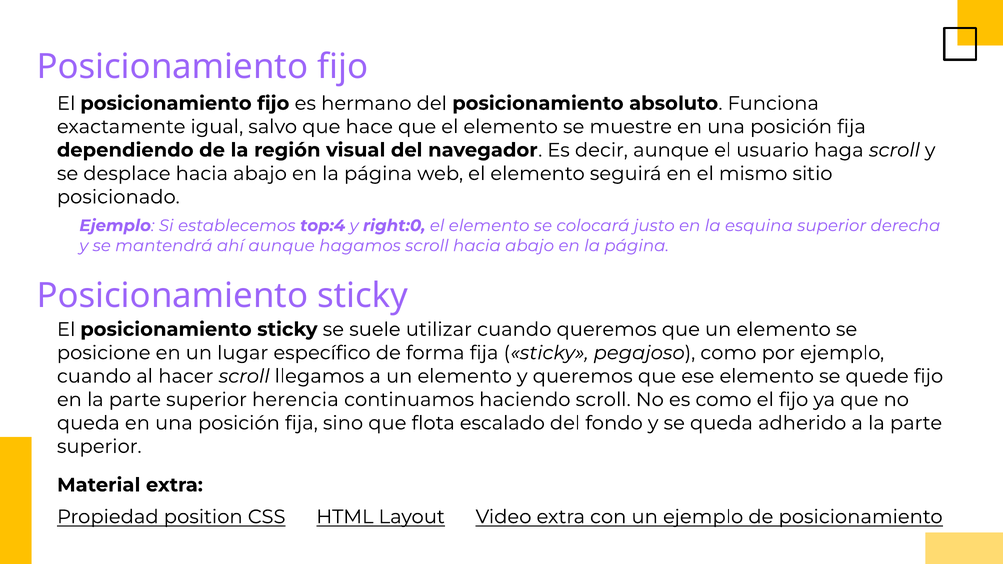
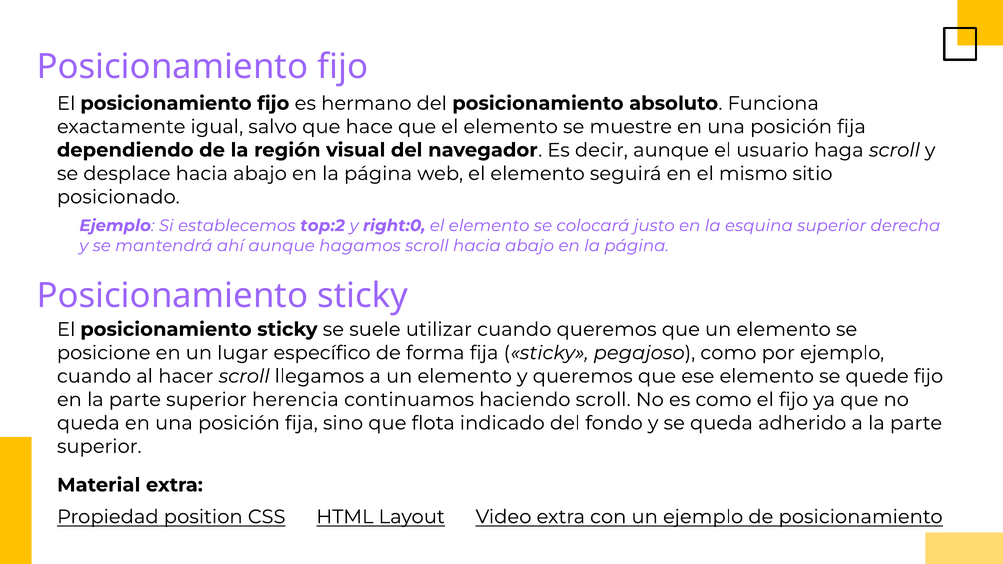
top:4: top:4 -> top:2 (323, 226)
escalado: escalado -> indicado (502, 423)
